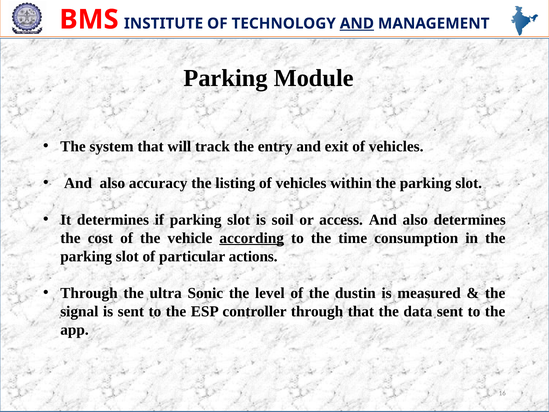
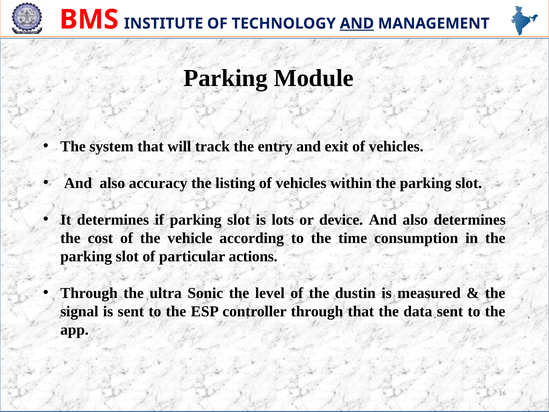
soil: soil -> lots (283, 220)
access: access -> device (341, 220)
according underline: present -> none (252, 238)
